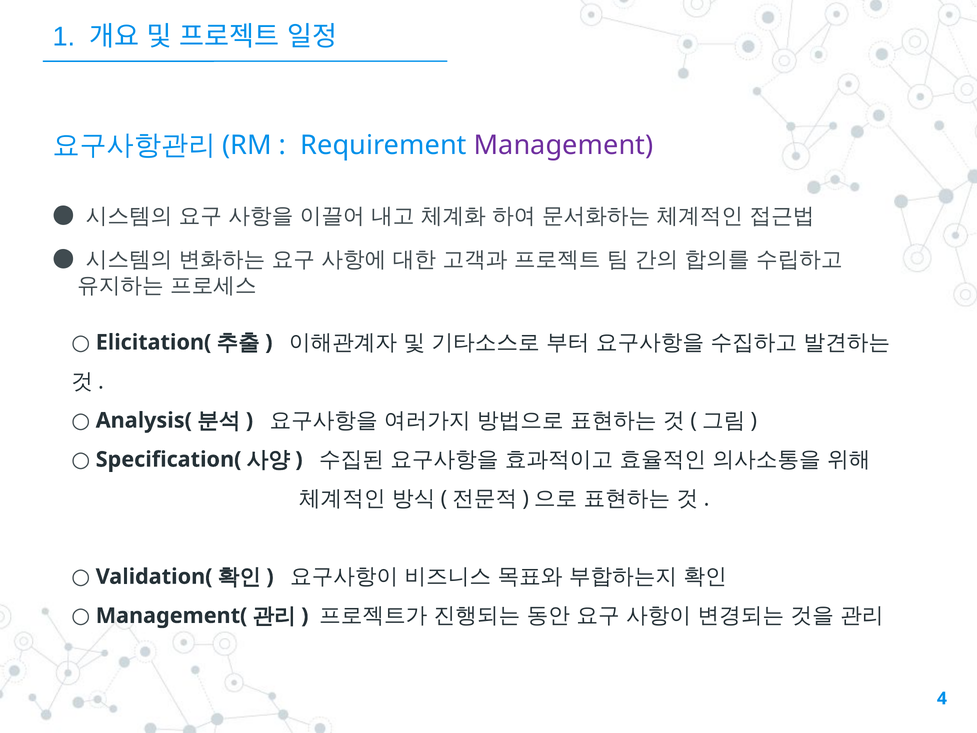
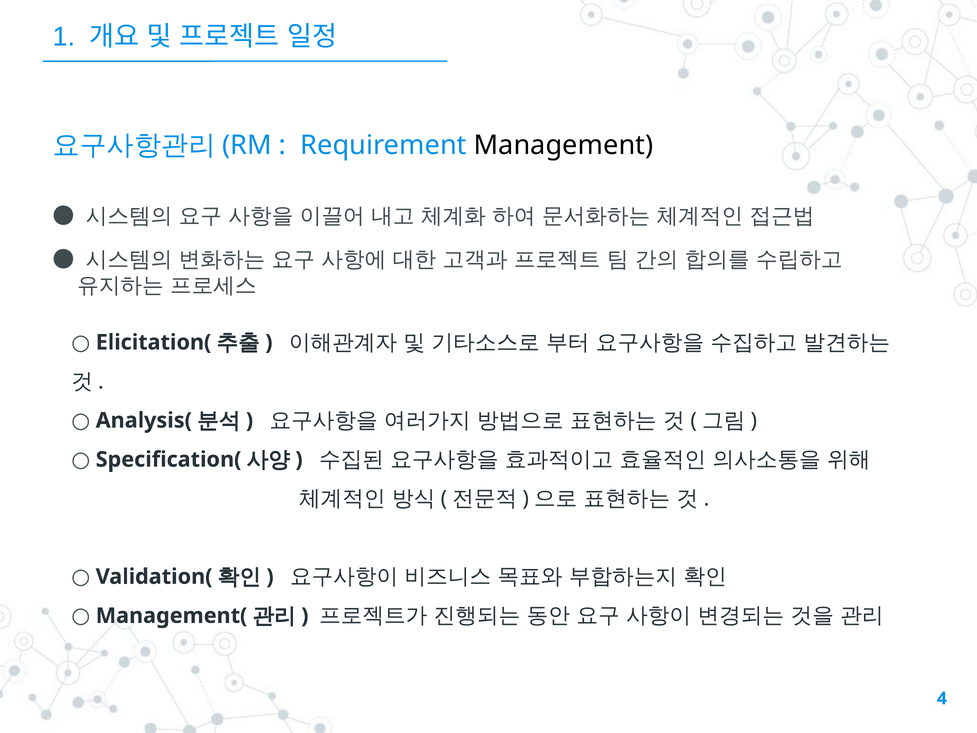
Management colour: purple -> black (563, 145)
